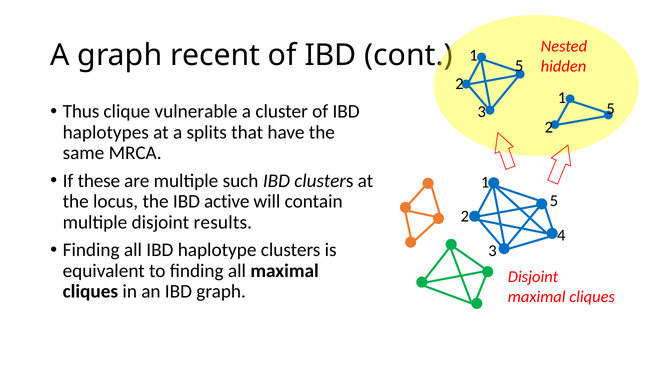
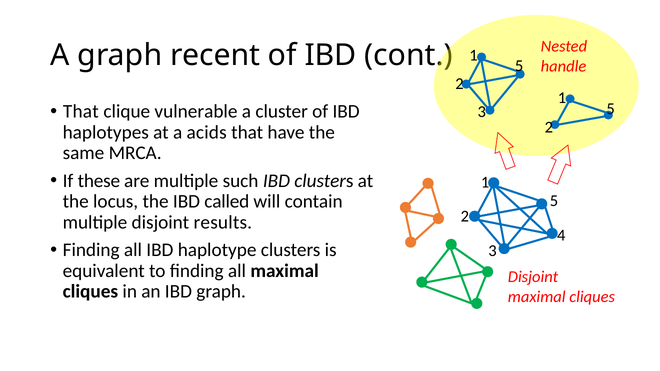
hidden: hidden -> handle (564, 66)
Thus: Thus -> That (81, 112)
splits: splits -> acids (207, 132)
active: active -> called (227, 202)
